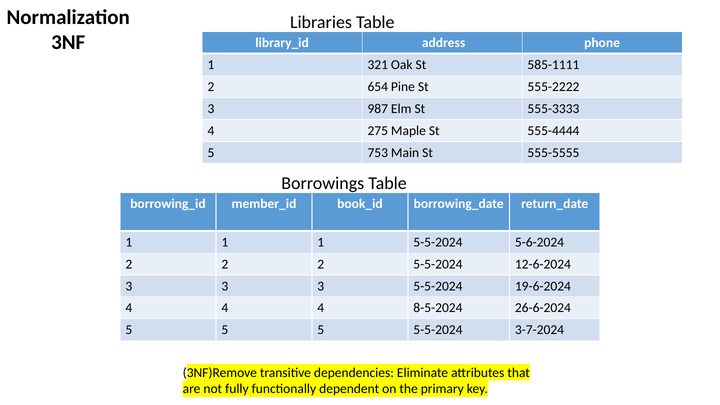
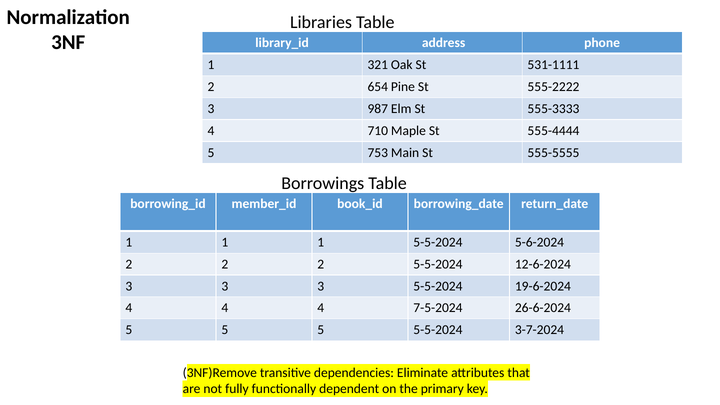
585-1111: 585-1111 -> 531-1111 (553, 65)
275: 275 -> 710 (378, 131)
8-5-2024: 8-5-2024 -> 7-5-2024 (438, 308)
